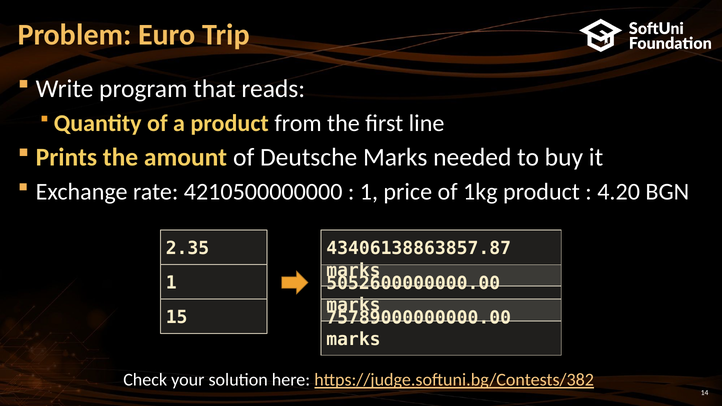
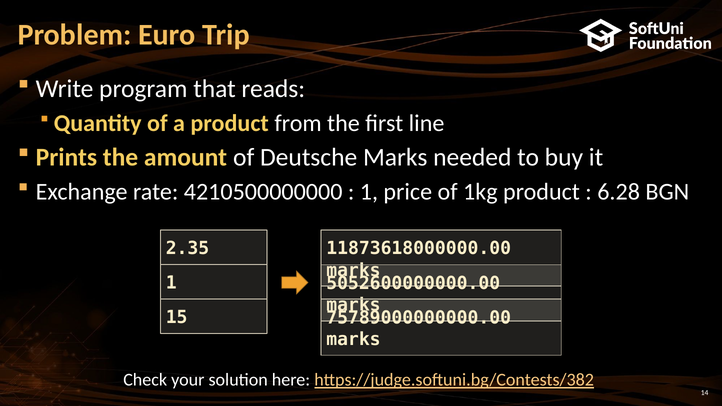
4.20: 4.20 -> 6.28 (619, 192)
43406138863857.87: 43406138863857.87 -> 11873618000000.00 (419, 249)
